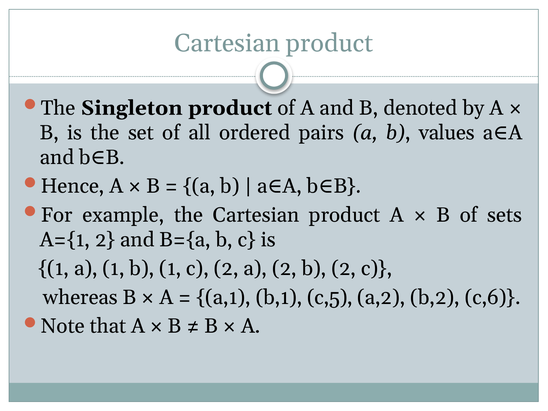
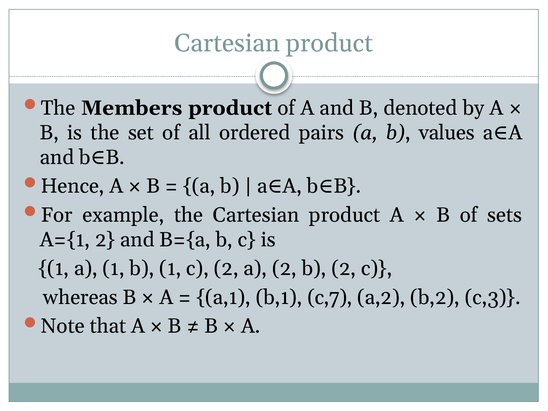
Singleton: Singleton -> Members (132, 108)
c,5: c,5 -> c,7 (330, 297)
c,6: c,6 -> c,3 (493, 297)
